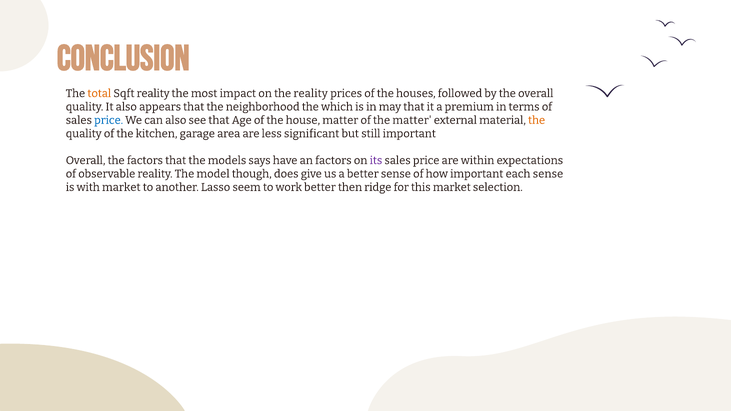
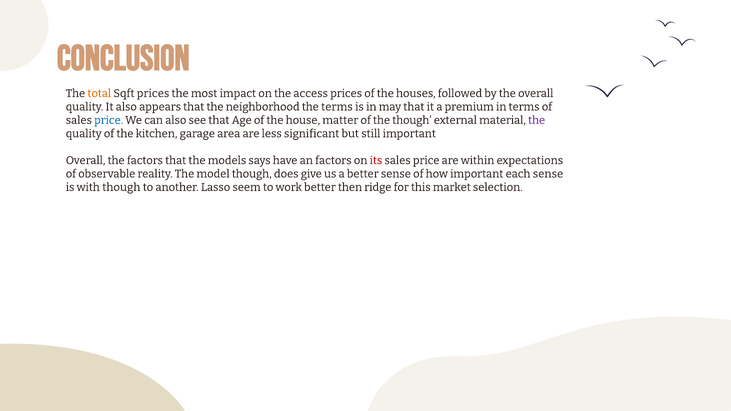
Sqft reality: reality -> prices (153, 93)
the reality: reality -> access (311, 93)
the which: which -> terms (337, 107)
the matter: matter -> though (412, 120)
the colour: orange -> purple (537, 120)
its colour: purple -> red (376, 160)
with market: market -> though (121, 187)
